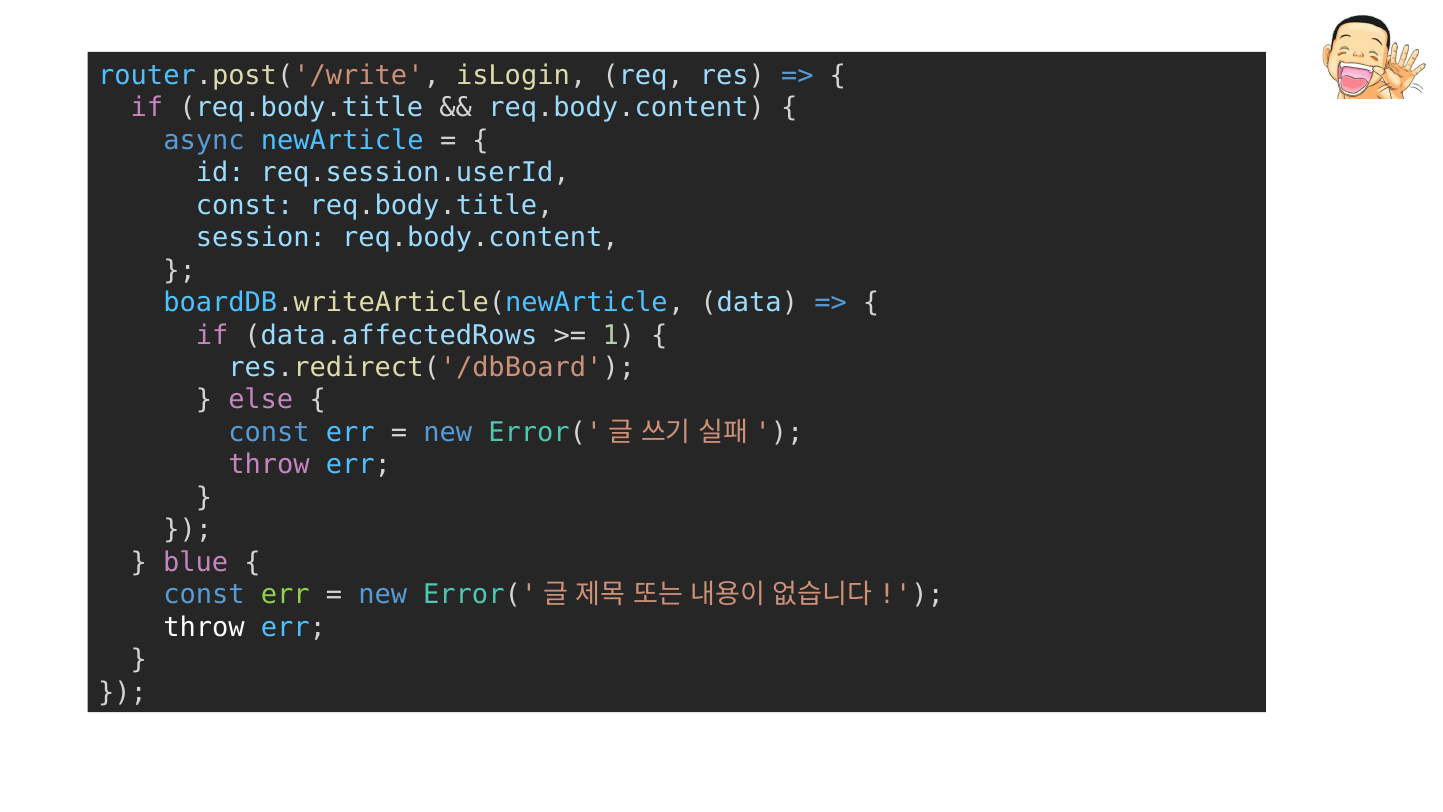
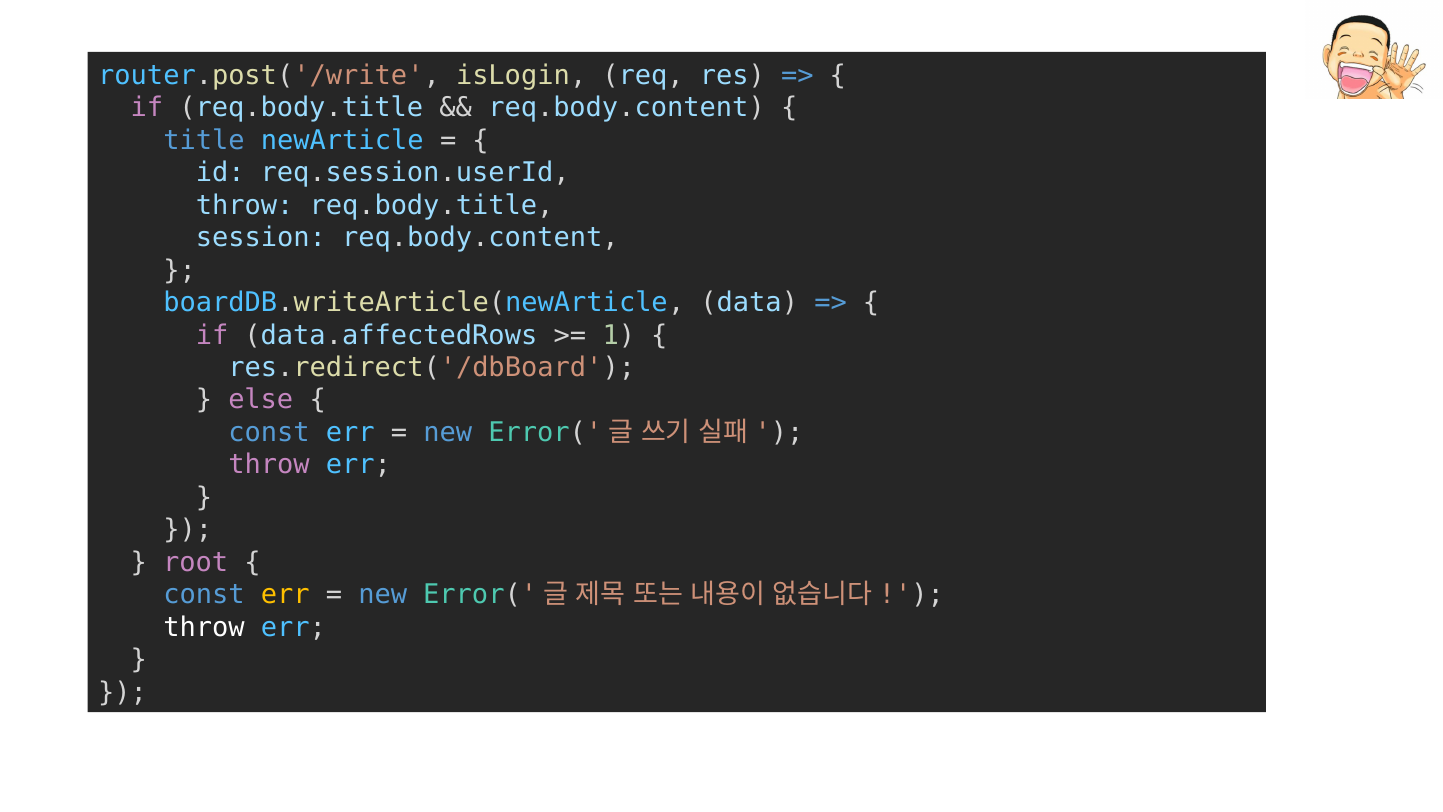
async: async -> title (204, 140)
const: const -> throw (245, 205)
blue: blue -> root (196, 562)
err colour: light green -> yellow (285, 595)
